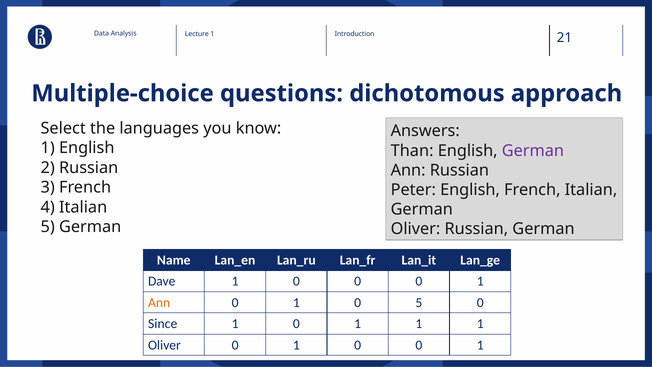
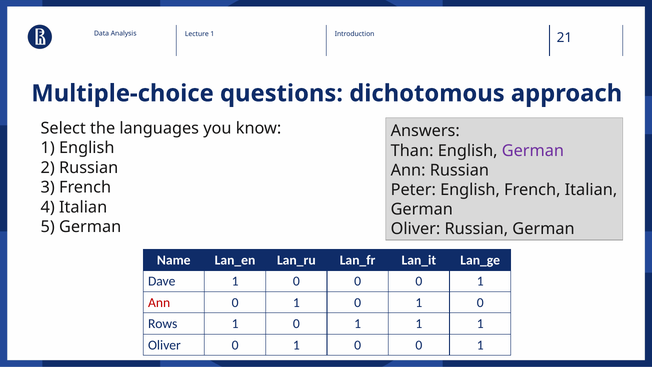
Ann colour: orange -> red (159, 302)
0 1 0 5: 5 -> 1 (419, 302)
Since: Since -> Rows (163, 324)
